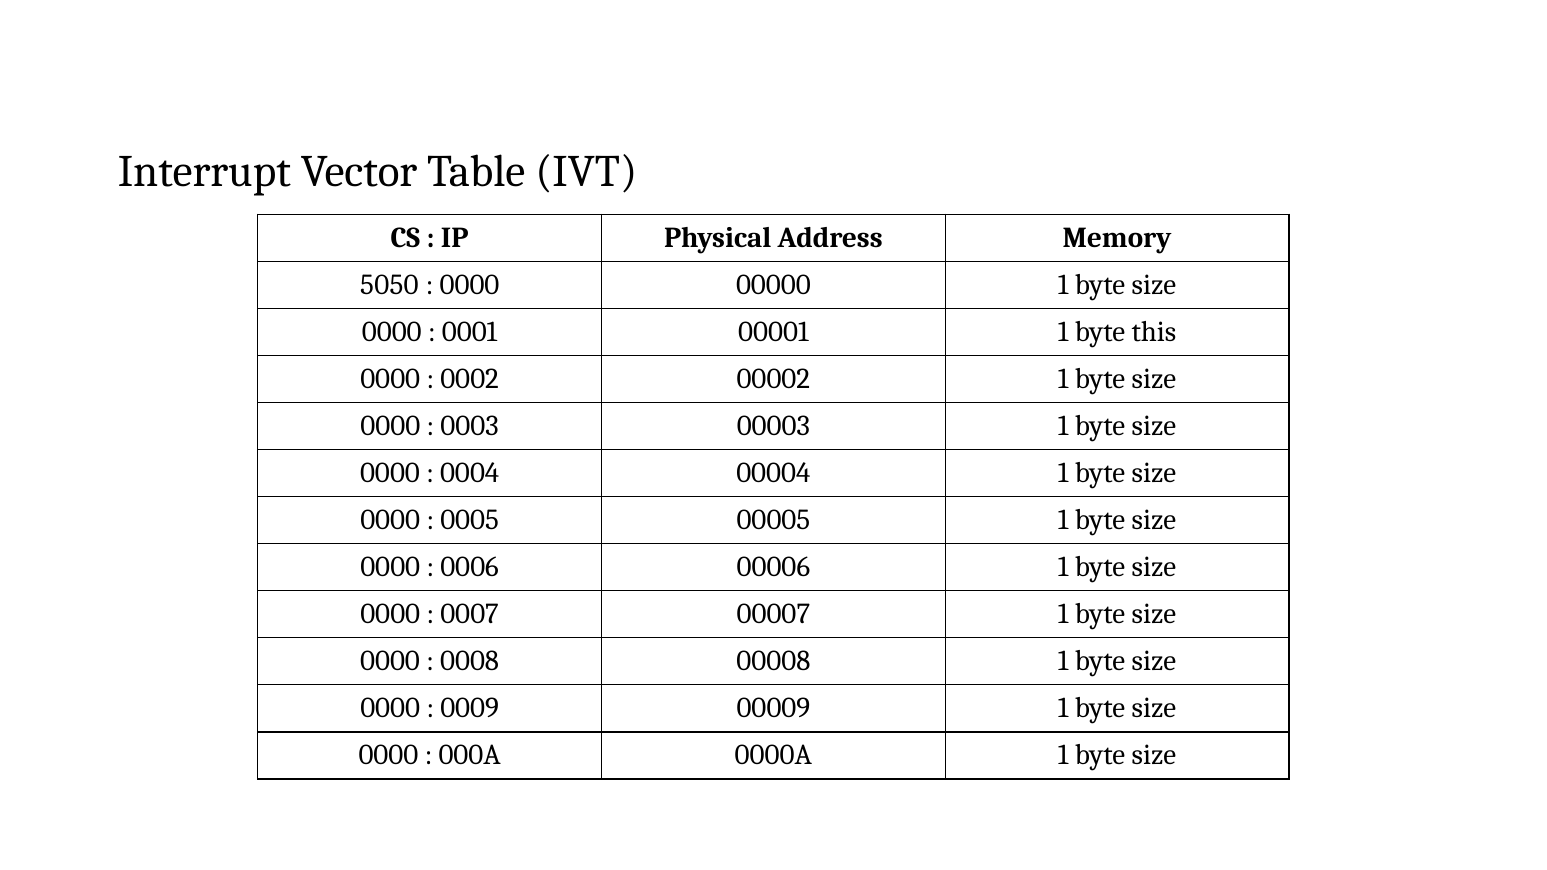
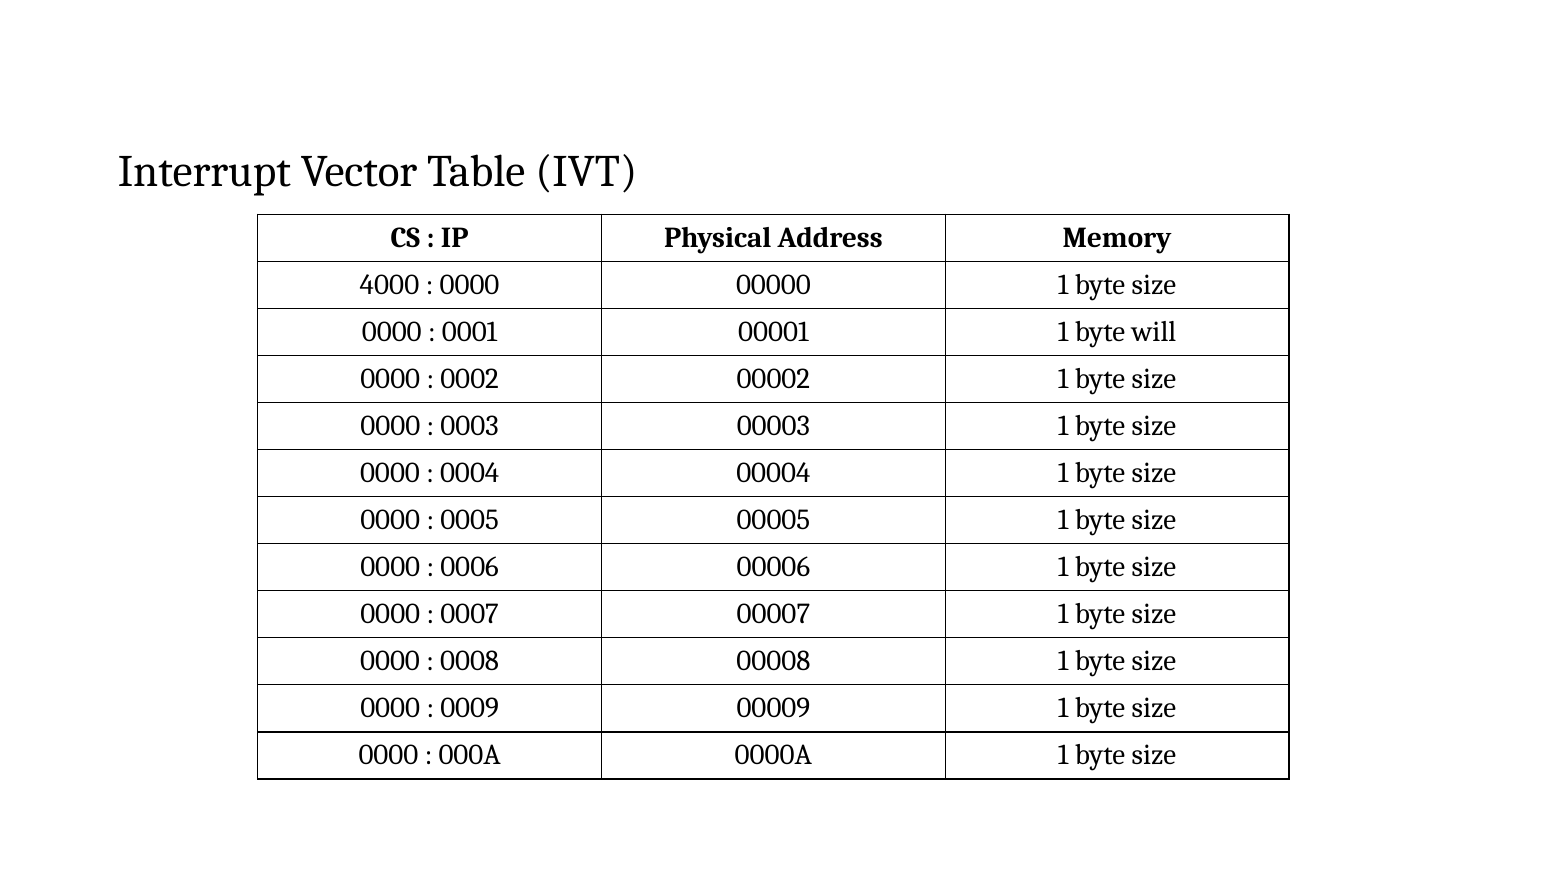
5050: 5050 -> 4000 (390, 285)
this: this -> will (1154, 332)
